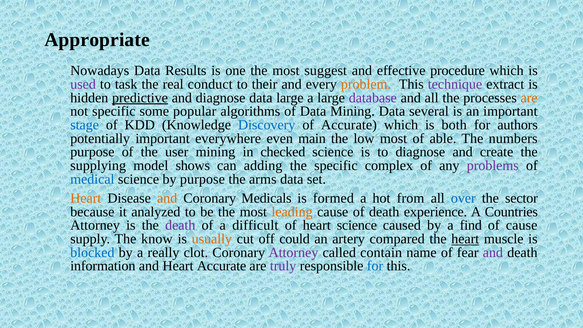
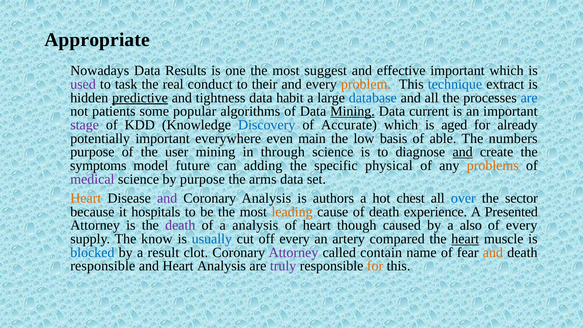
effective procedure: procedure -> important (457, 71)
technique colour: purple -> blue (455, 84)
and diagnose: diagnose -> tightness (221, 98)
data large: large -> habit (290, 98)
database colour: purple -> blue (373, 98)
are colour: orange -> blue (529, 98)
not specific: specific -> patients (114, 111)
Mining underline: none -> present (353, 111)
several: several -> current (429, 111)
stage colour: blue -> purple (85, 125)
both: both -> aged (454, 125)
authors: authors -> already (518, 125)
low most: most -> basis (394, 138)
checked: checked -> through (283, 152)
and underline: none -> present (463, 152)
supplying: supplying -> symptoms (98, 166)
shows: shows -> future (193, 166)
complex: complex -> physical (389, 166)
problems colour: purple -> orange (493, 166)
medical colour: blue -> purple (92, 179)
and colour: orange -> purple (167, 198)
Coronary Medicals: Medicals -> Analysis (266, 198)
formed: formed -> authors (333, 198)
from: from -> chest (411, 198)
analyzed: analyzed -> hospitals (156, 212)
Countries: Countries -> Presented (511, 212)
a difficult: difficult -> analysis (255, 225)
heart science: science -> though (357, 225)
find: find -> also (471, 225)
of cause: cause -> every (522, 225)
usually colour: orange -> blue (212, 239)
off could: could -> every (295, 239)
really: really -> result (163, 252)
and colour: purple -> orange (493, 252)
information: information -> responsible (103, 266)
Heart Accurate: Accurate -> Analysis (221, 266)
for colour: blue -> orange (375, 266)
